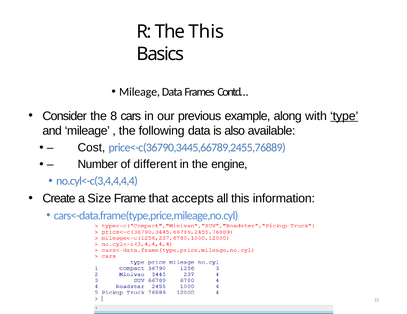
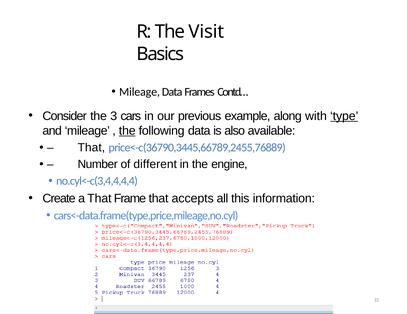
The This: This -> Visit (206, 32)
8: 8 -> 3 (114, 116)
the underline: none -> present (127, 131)
Cost: Cost -> That (91, 148)
a Size: Size -> That (99, 199)
